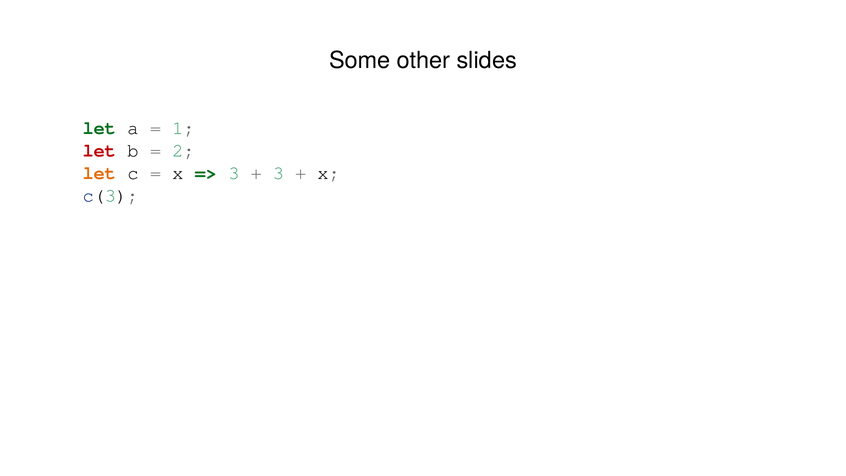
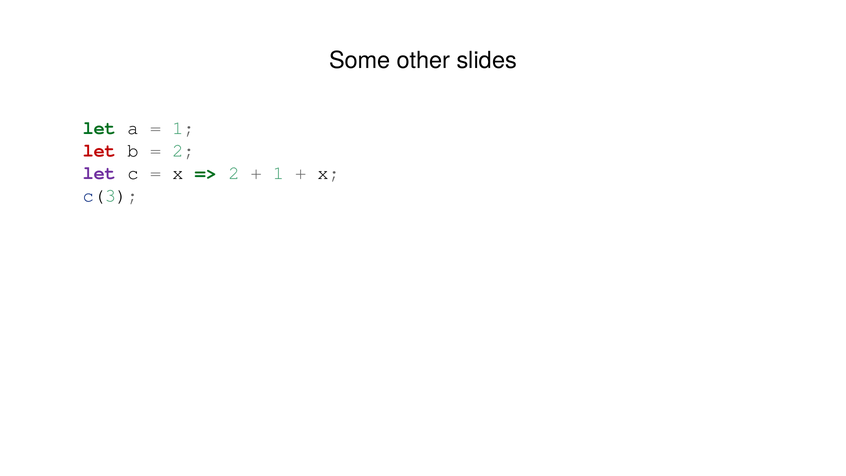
let colour: orange -> purple (99, 173)
3: 3 -> 2 (234, 173)
3: 3 -> 1 (278, 173)
